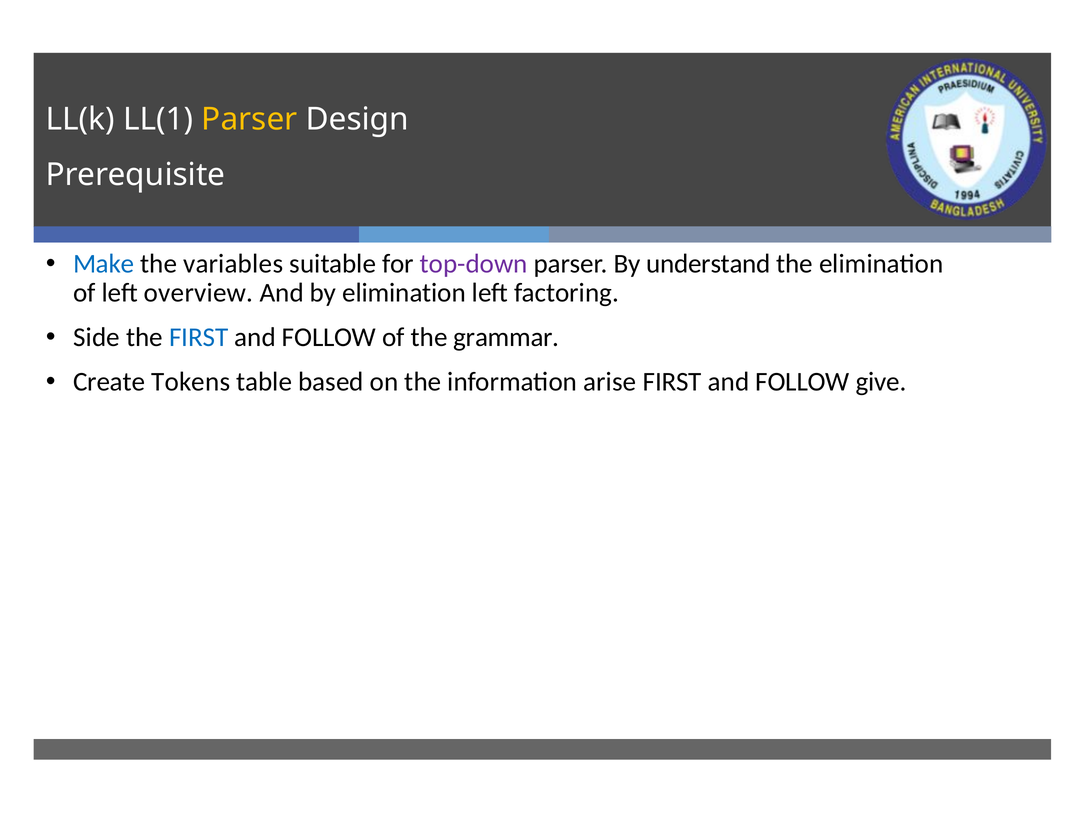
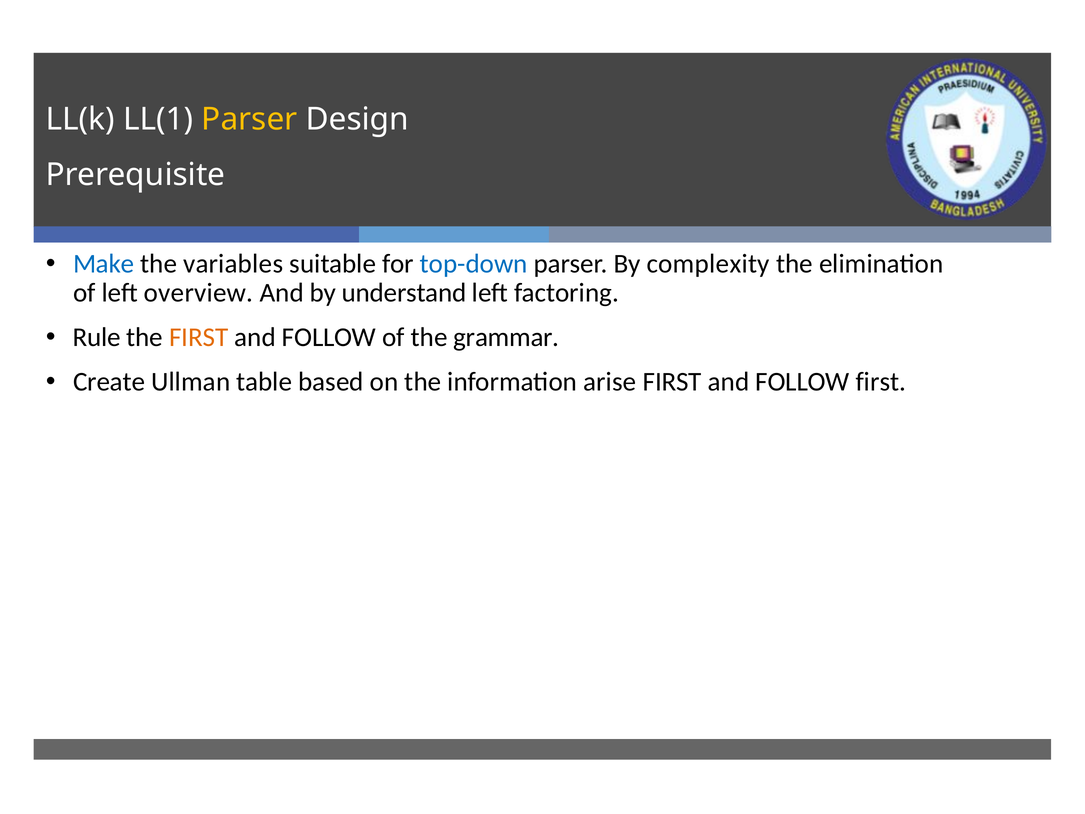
top-down colour: purple -> blue (474, 264)
understand: understand -> complexity (708, 264)
by elimination: elimination -> understand (404, 293)
Side: Side -> Rule (97, 337)
FIRST colour: blue -> orange (199, 337)
Tokens: Tokens -> Ullman (191, 382)
FOLLOW give: give -> first (881, 382)
